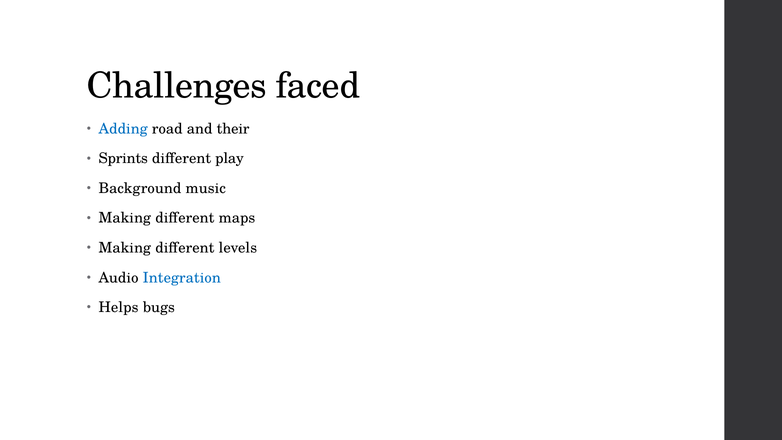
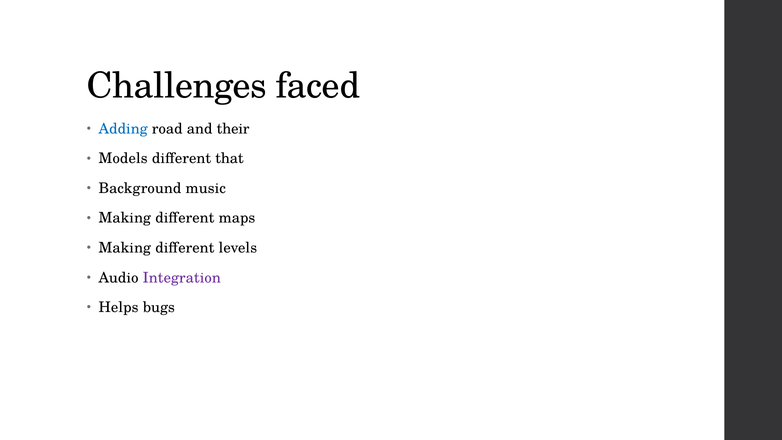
Sprints: Sprints -> Models (123, 159)
play: play -> that (230, 159)
Integration colour: blue -> purple (182, 278)
